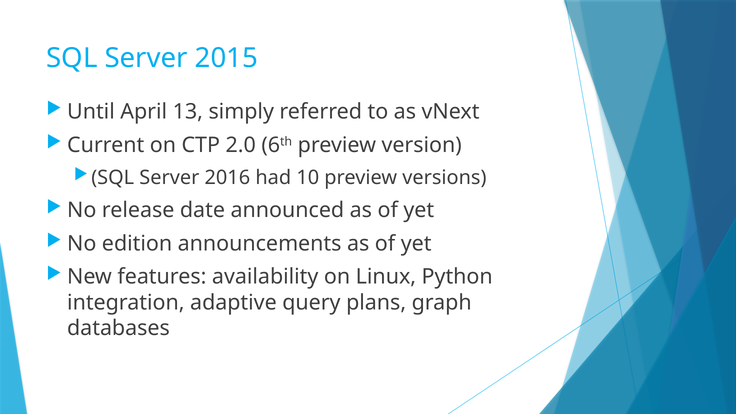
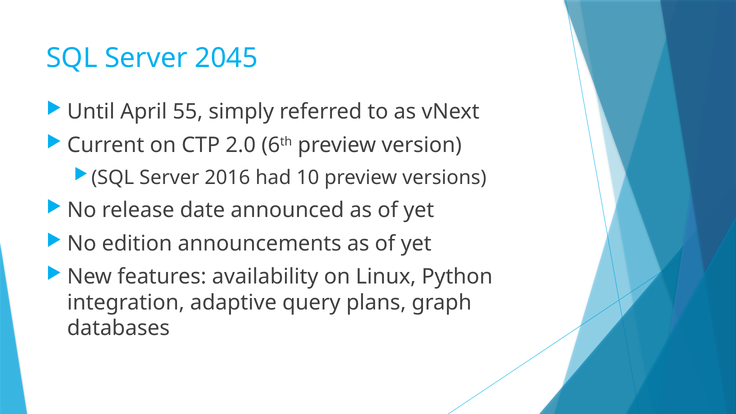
2015: 2015 -> 2045 (226, 58)
13: 13 -> 55 (188, 112)
